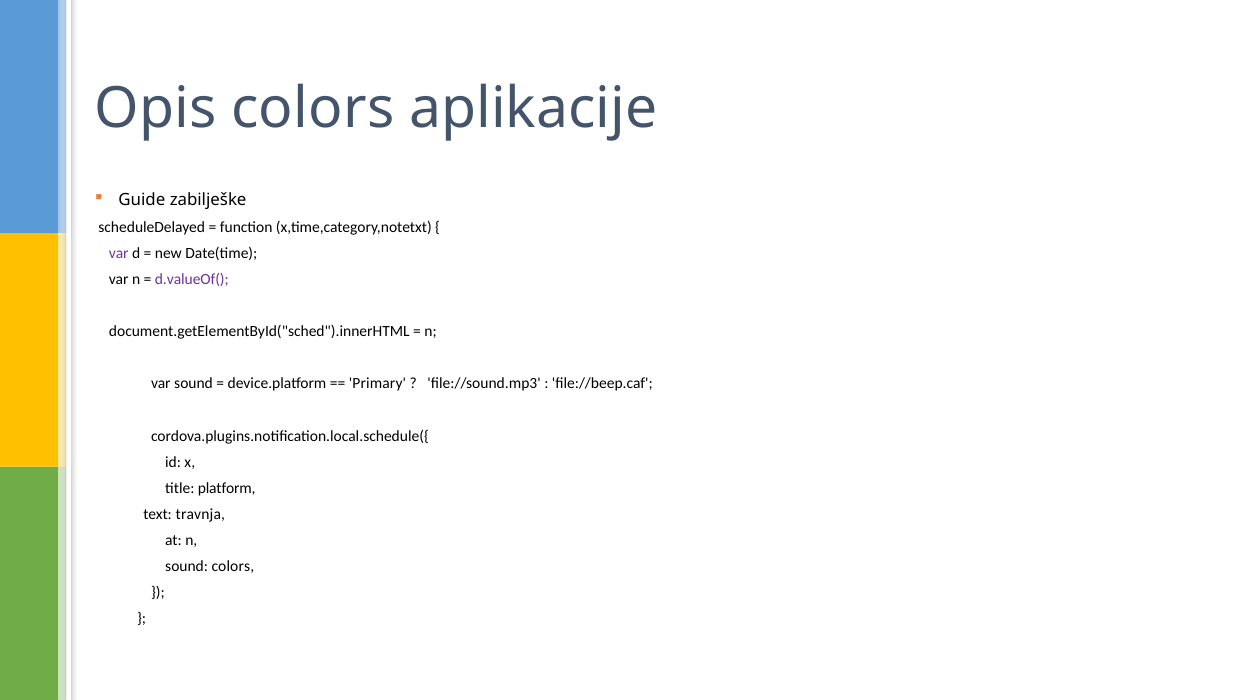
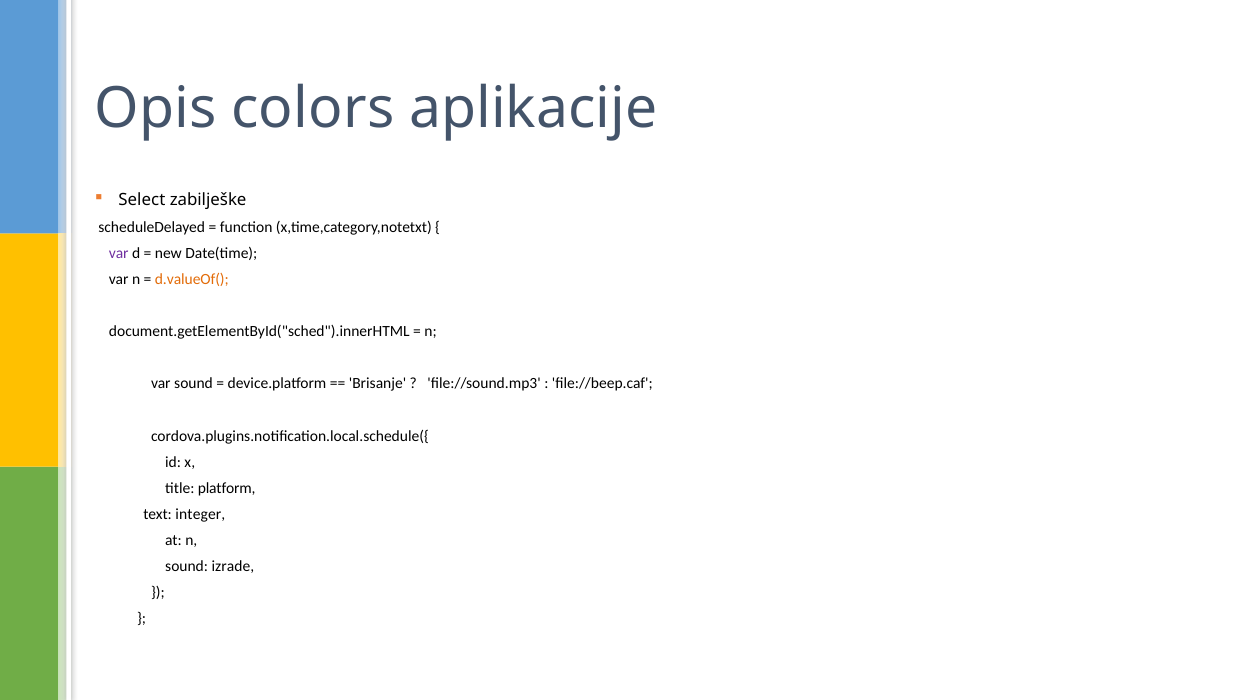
Guide: Guide -> Select (142, 200)
d.valueOf( colour: purple -> orange (192, 279)
Primary: Primary -> Brisanje (378, 384)
travnja: travnja -> integer (200, 514)
sound colors: colors -> izrade (233, 567)
